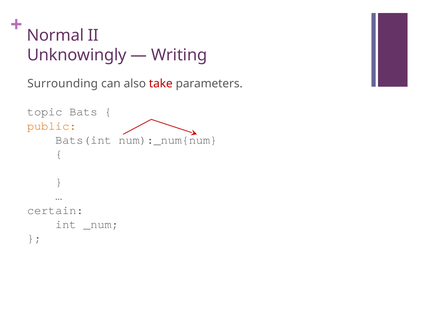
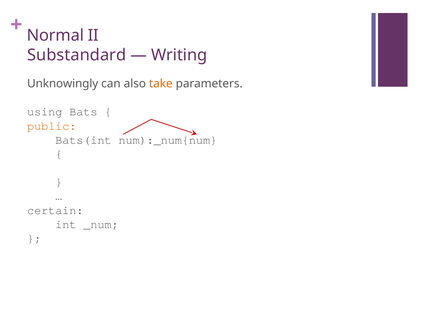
Unknowingly: Unknowingly -> Substandard (77, 55)
Surrounding: Surrounding -> Unknowingly (63, 84)
take colour: red -> orange (161, 84)
topic: topic -> using (45, 112)
